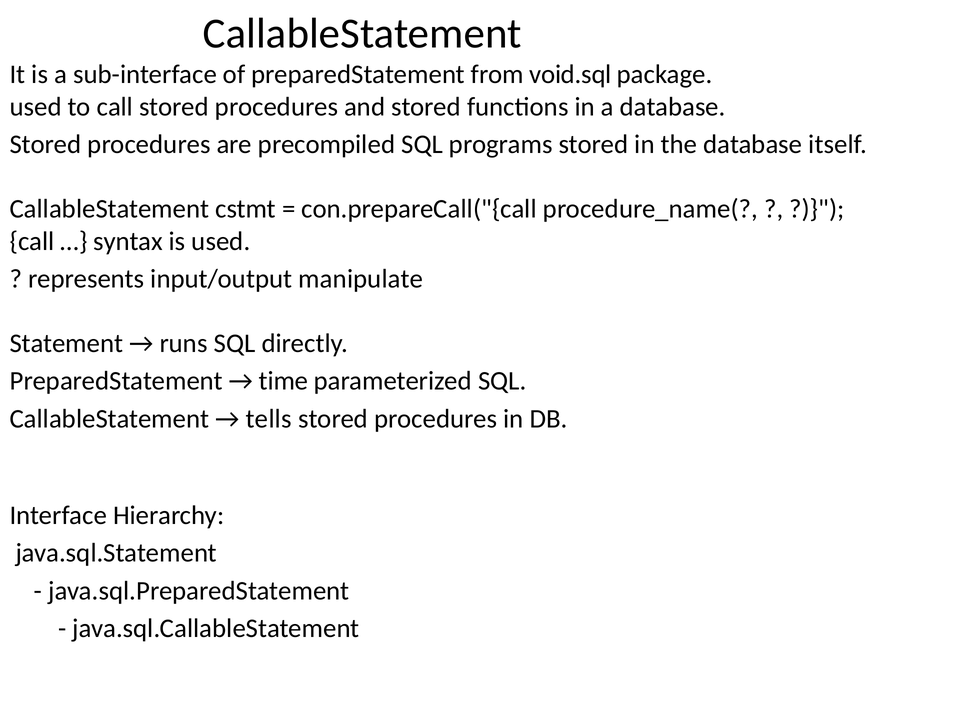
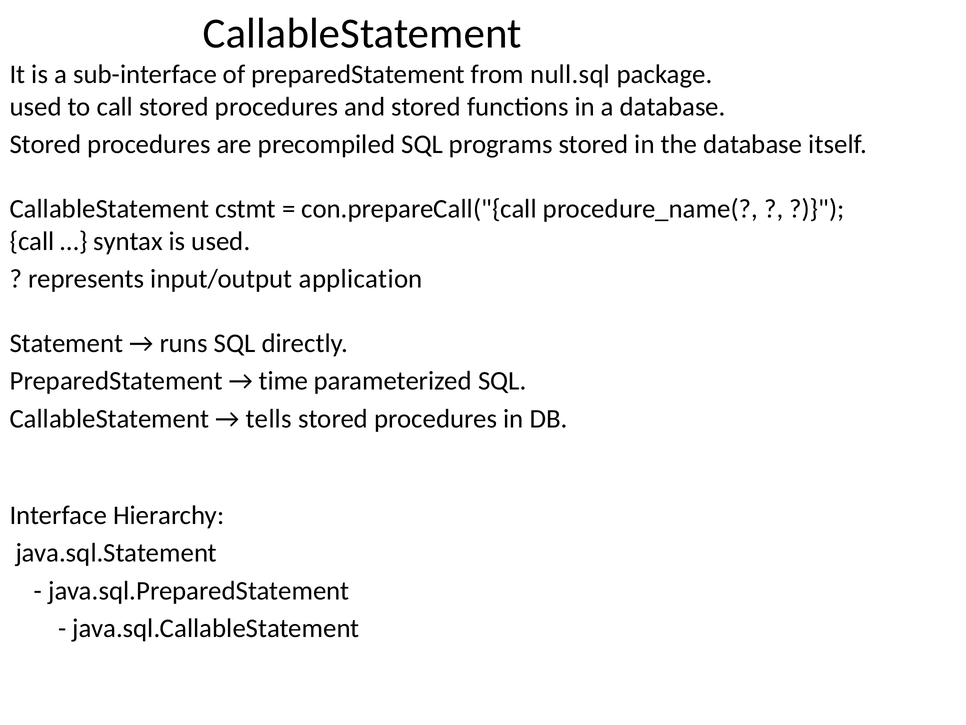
void.sql: void.sql -> null.sql (570, 74)
manipulate: manipulate -> application (361, 279)
